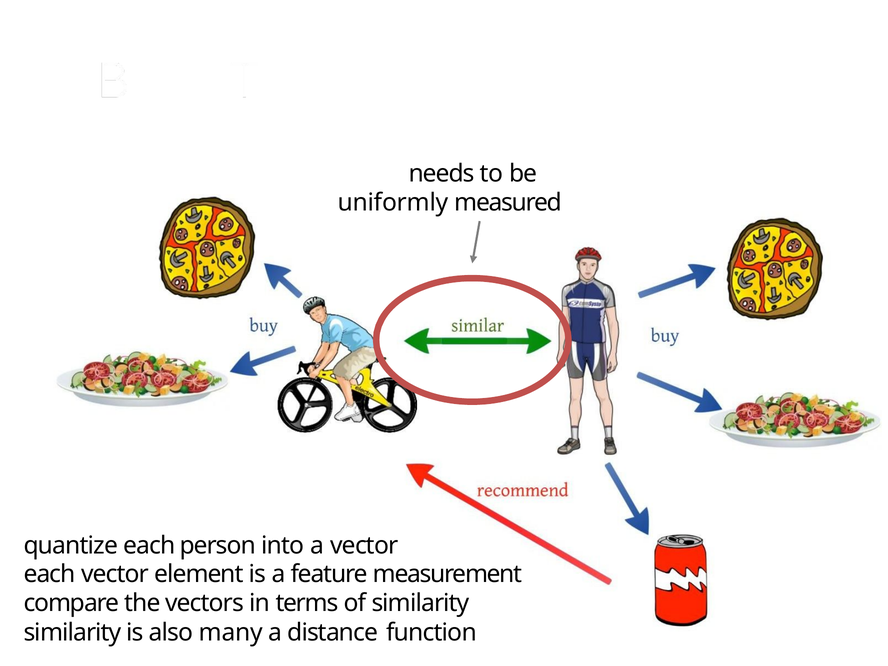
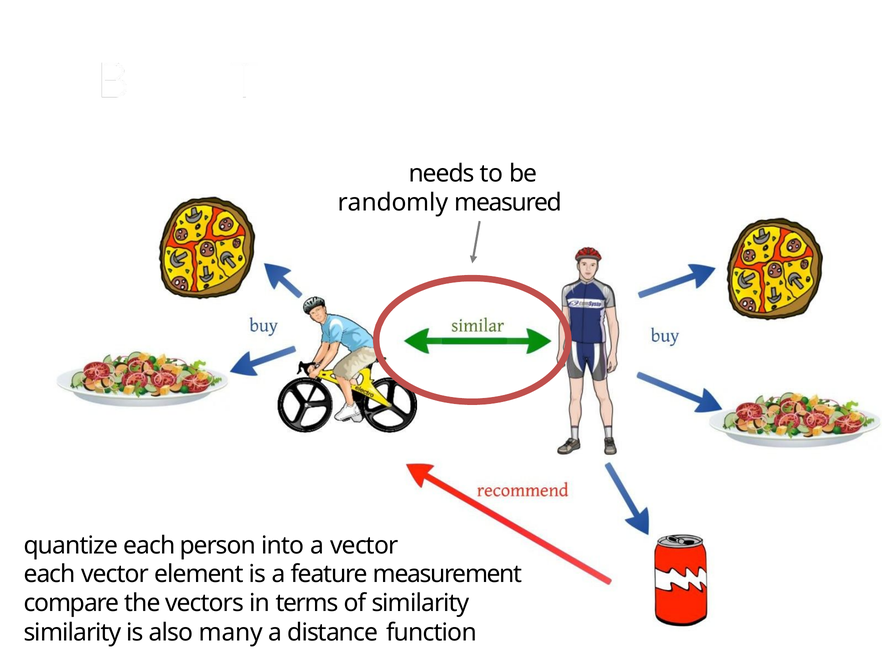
uniformly: uniformly -> randomly (393, 203)
